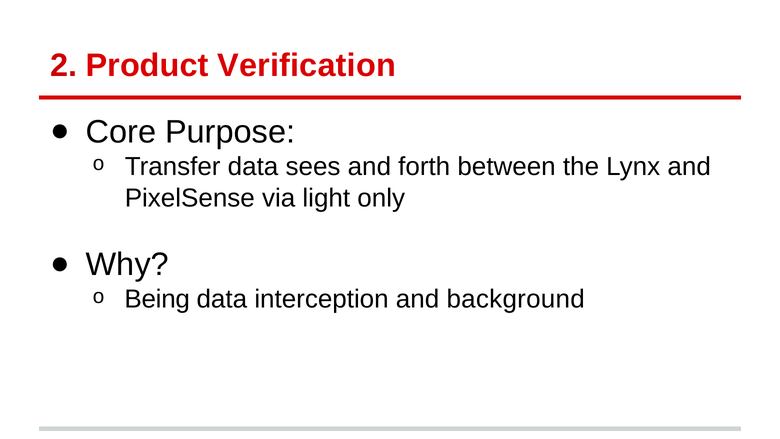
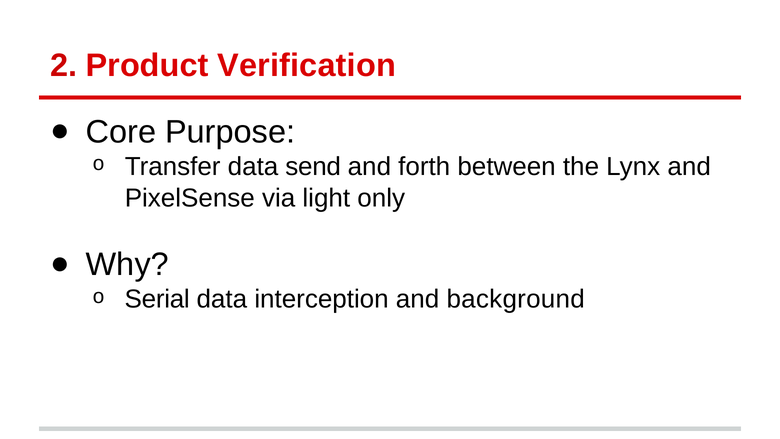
sees: sees -> send (313, 167)
Being: Being -> Serial (157, 299)
